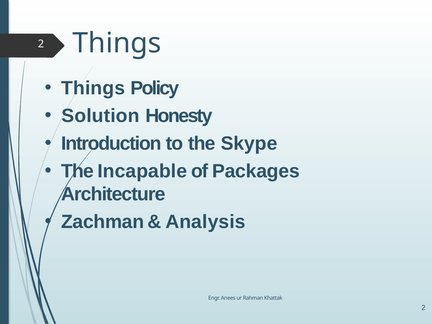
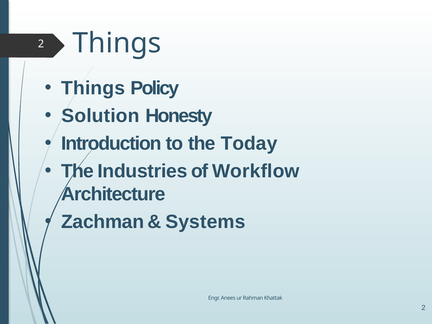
Skype: Skype -> Today (249, 144)
Incapable: Incapable -> Industries (142, 171)
Packages: Packages -> Workflow (256, 171)
Analysis: Analysis -> Systems (205, 222)
